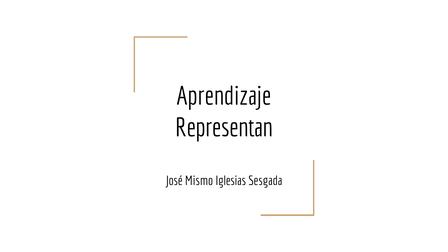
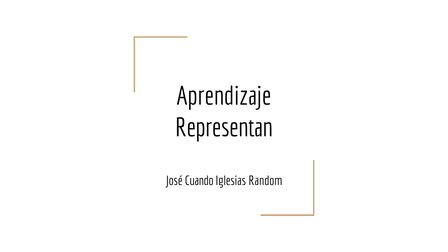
Mismo: Mismo -> Cuando (199, 181)
Sesgada: Sesgada -> Random (265, 181)
